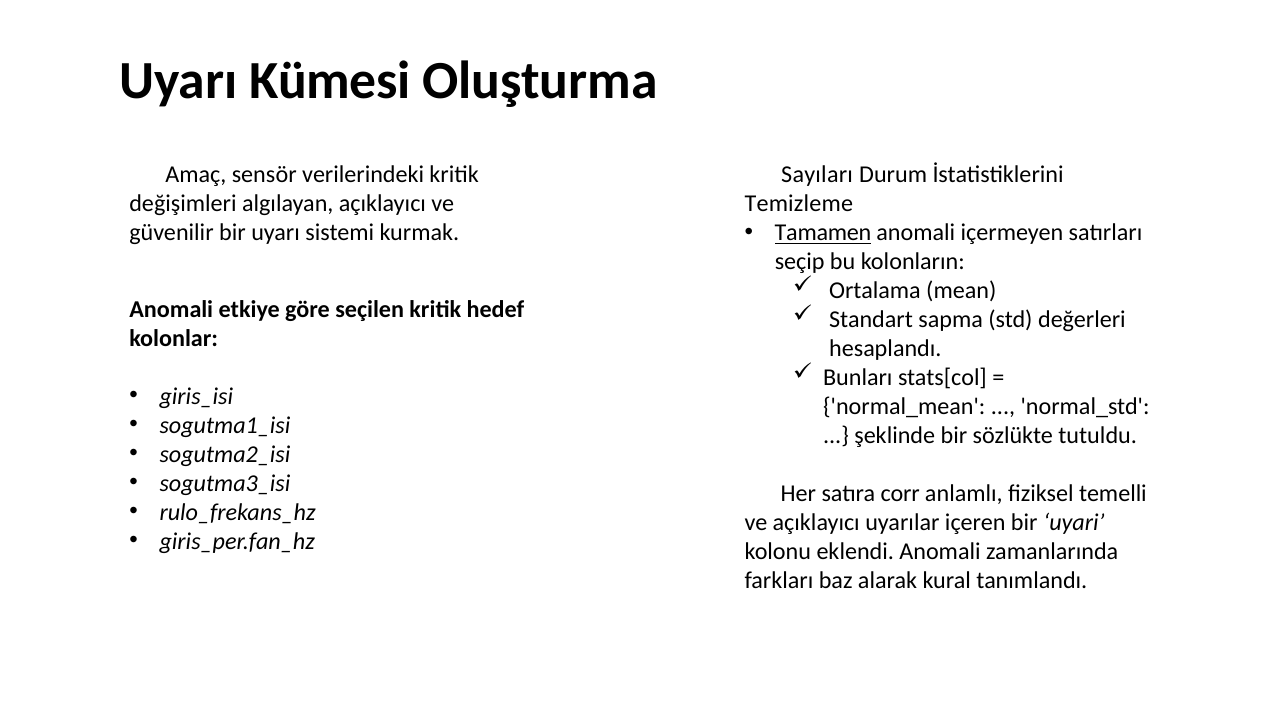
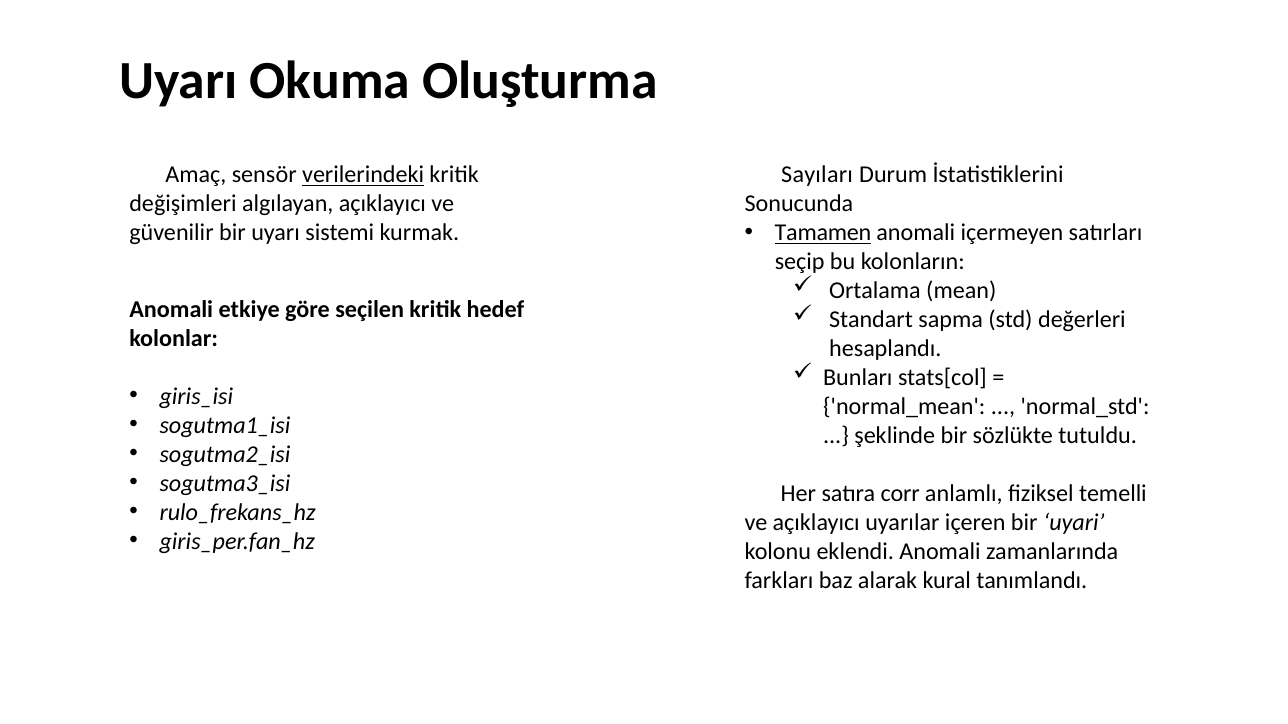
Kümesi: Kümesi -> Okuma (330, 81)
verilerindeki underline: none -> present (363, 175)
Temizleme: Temizleme -> Sonucunda (799, 204)
